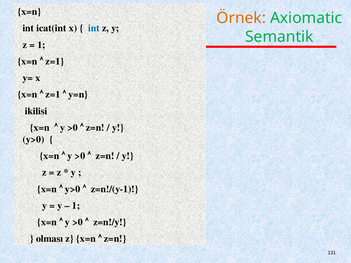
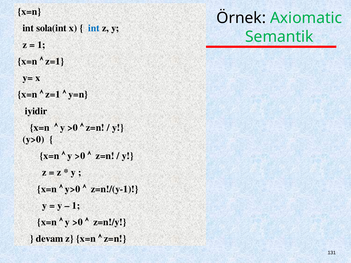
Örnek colour: orange -> black (241, 18)
icat(int: icat(int -> sola(int (51, 28)
ikilisi: ikilisi -> iyidir (36, 111)
olması: olması -> devam (50, 239)
